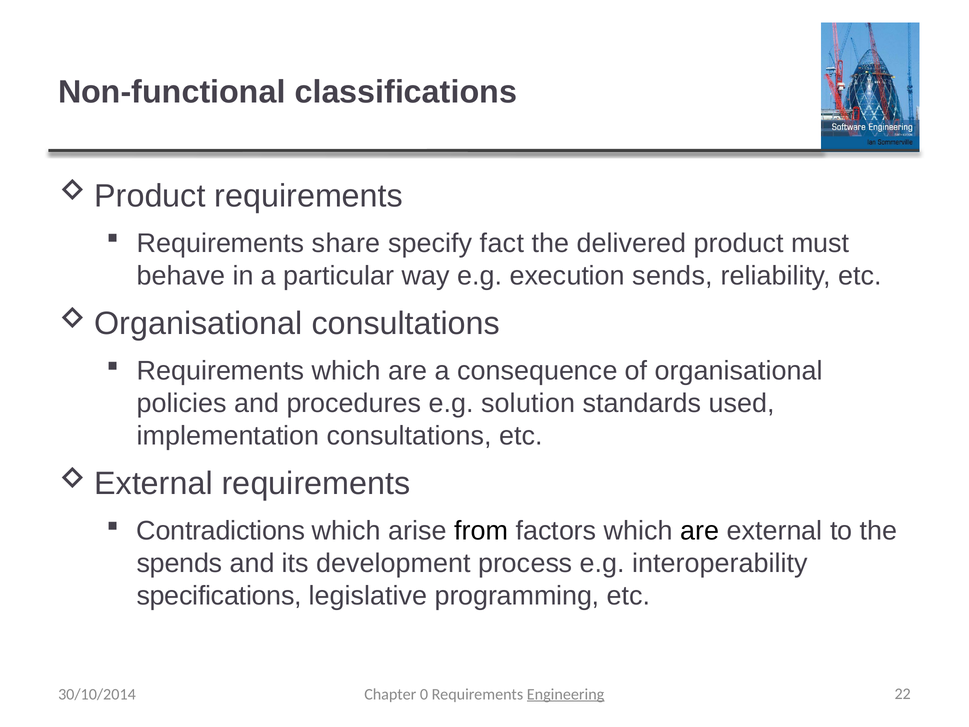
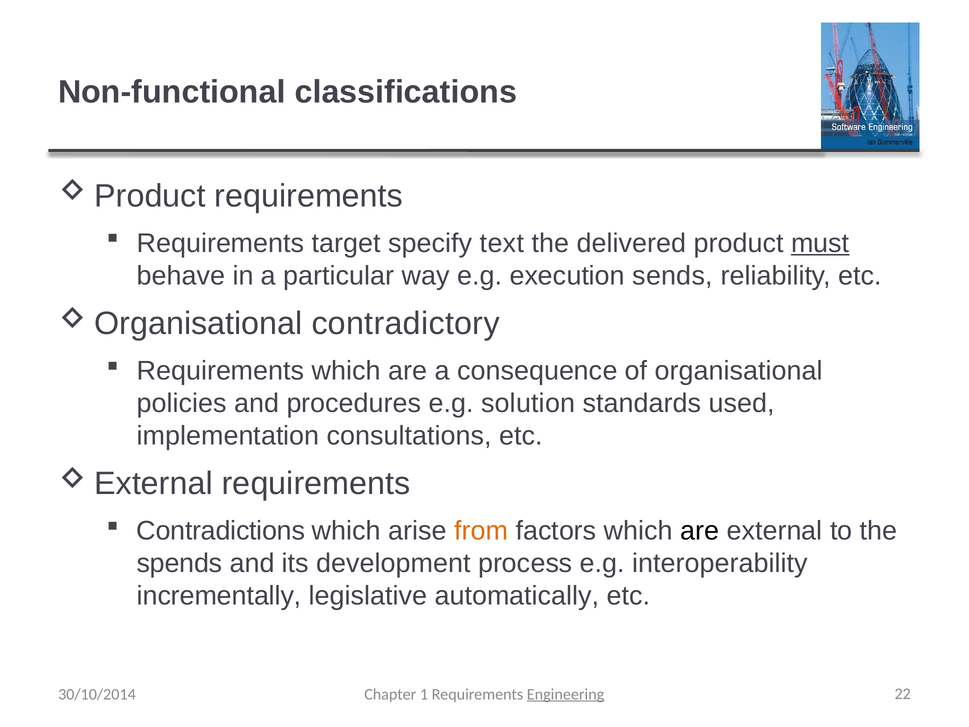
share: share -> target (346, 243)
fact: fact -> text (502, 243)
must underline: none -> present (820, 243)
consultations: consultations -> contradictory (406, 324)
from colour: black -> orange (481, 531)
specifications: specifications -> incrementally (219, 595)
programming: programming -> automatically (517, 595)
0: 0 -> 1 (424, 694)
